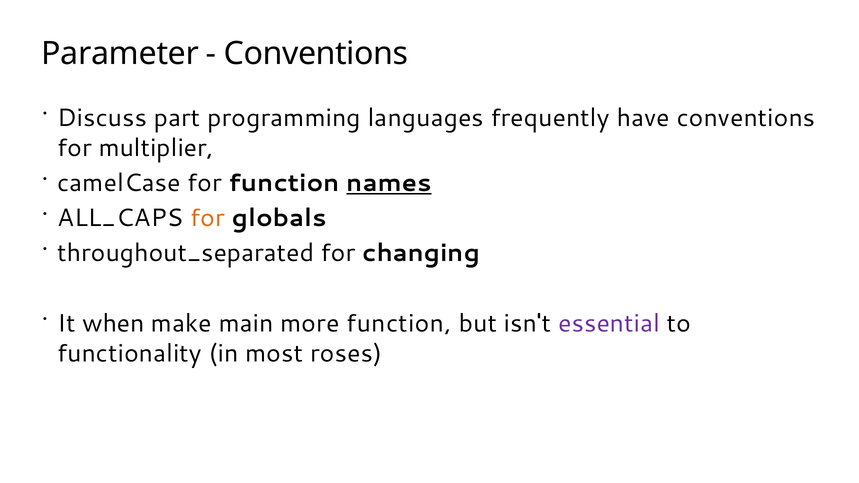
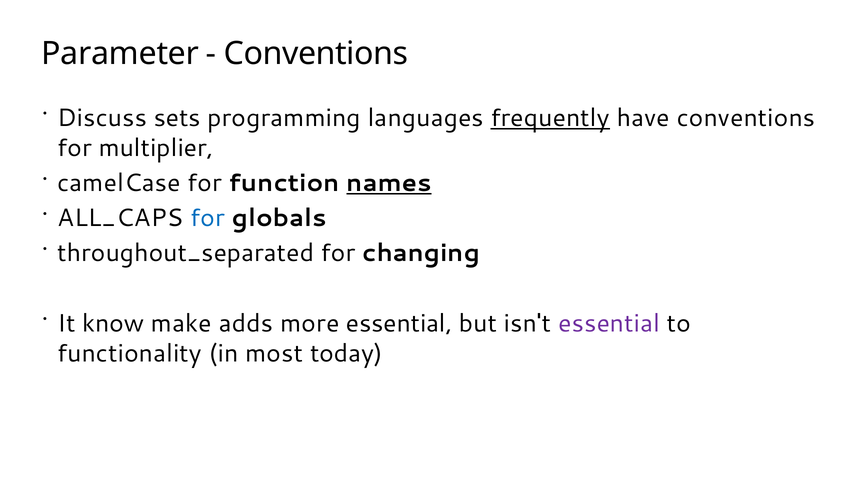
part: part -> sets (177, 118)
frequently underline: none -> present (550, 118)
for colour: orange -> blue (208, 218)
when: when -> know (113, 323)
main: main -> adds (246, 323)
more function: function -> essential (399, 323)
roses: roses -> today (346, 354)
